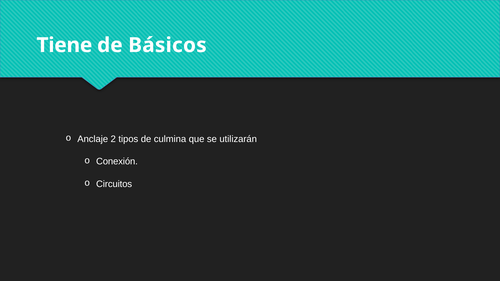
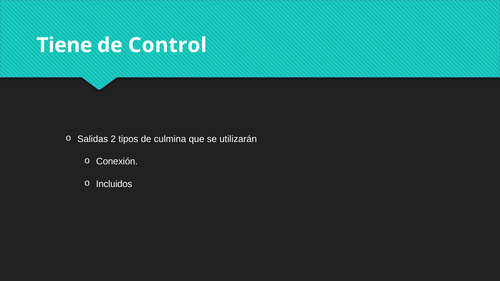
Básicos: Básicos -> Control (167, 45)
Anclaje: Anclaje -> Salidas (93, 139)
Circuitos: Circuitos -> Incluidos (114, 184)
